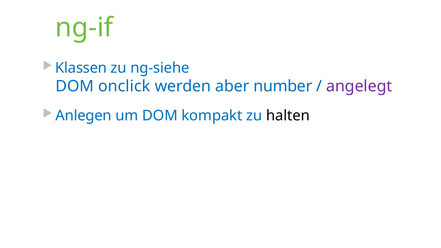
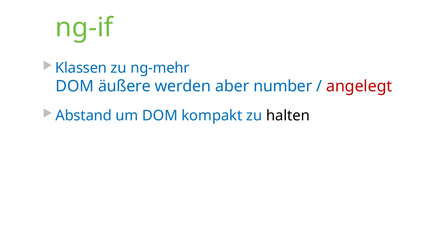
ng-siehe: ng-siehe -> ng-mehr (160, 68)
onclick: onclick -> äußere (124, 86)
angelegt colour: purple -> red (359, 86)
Anlegen: Anlegen -> Abstand (84, 116)
